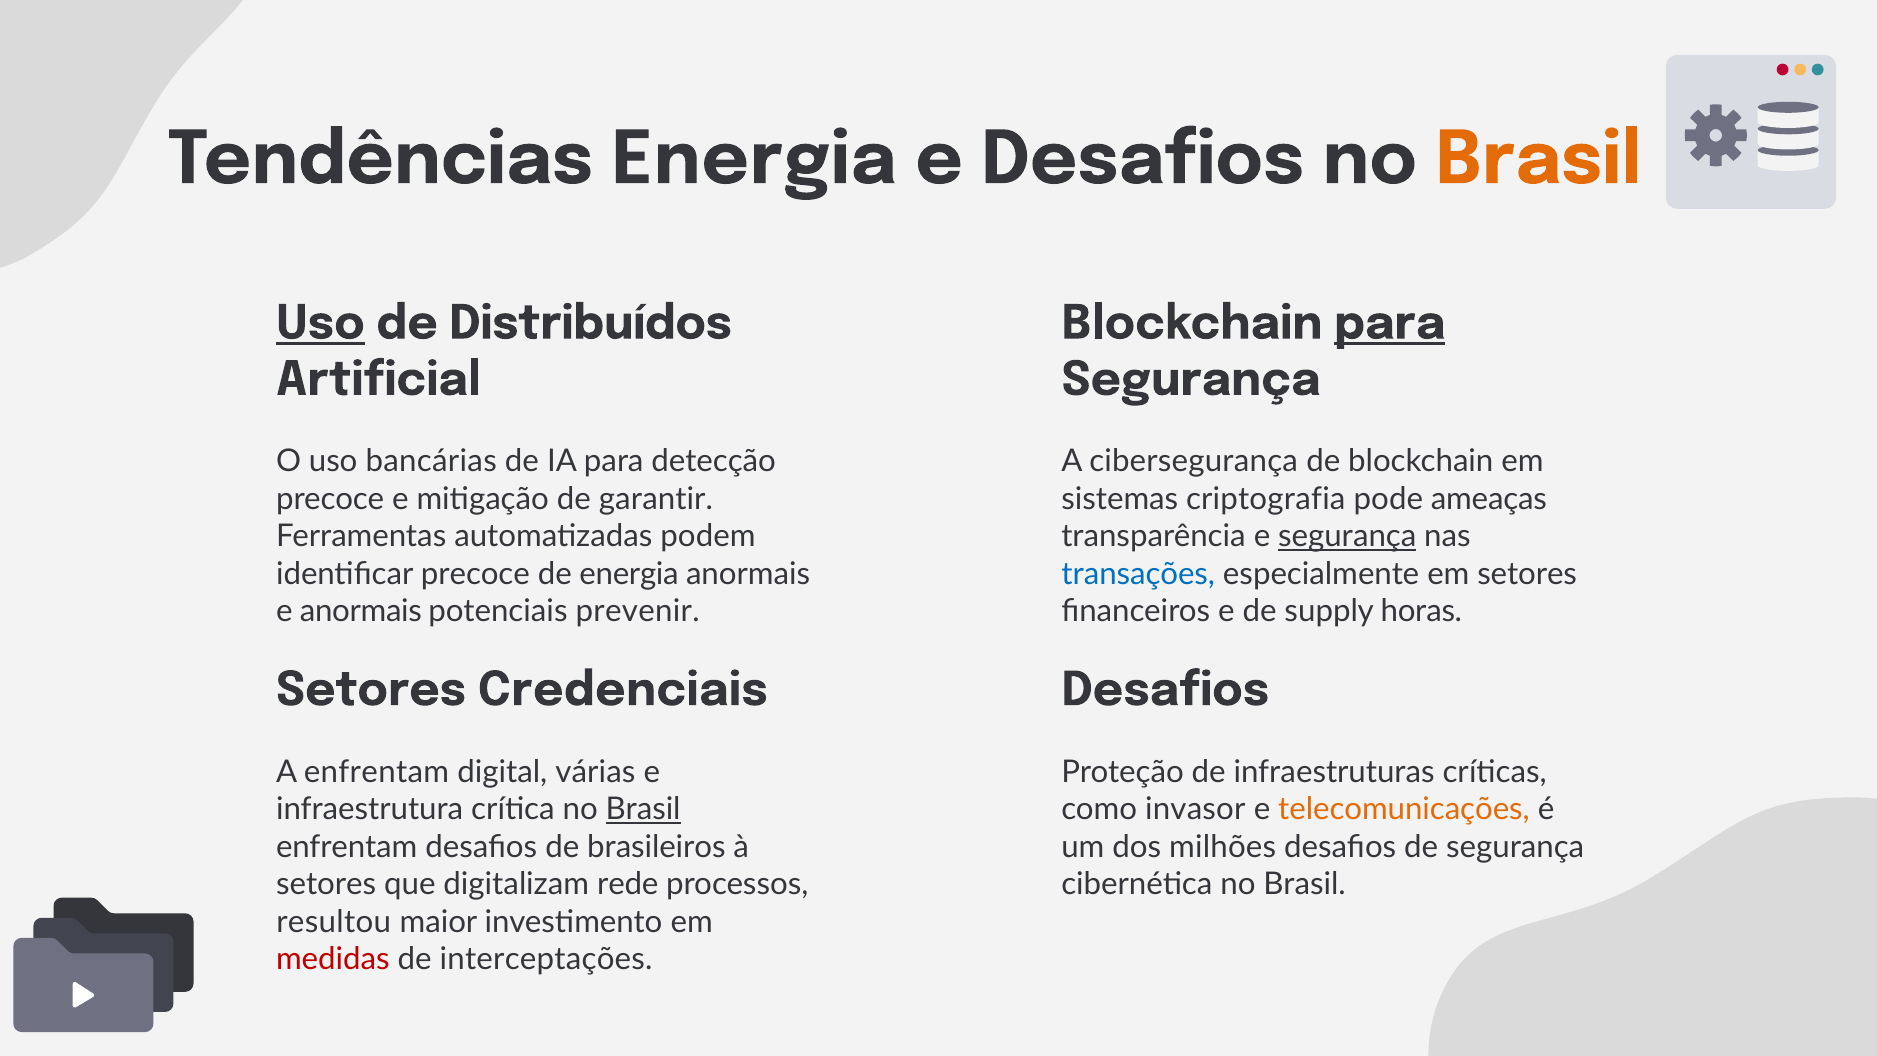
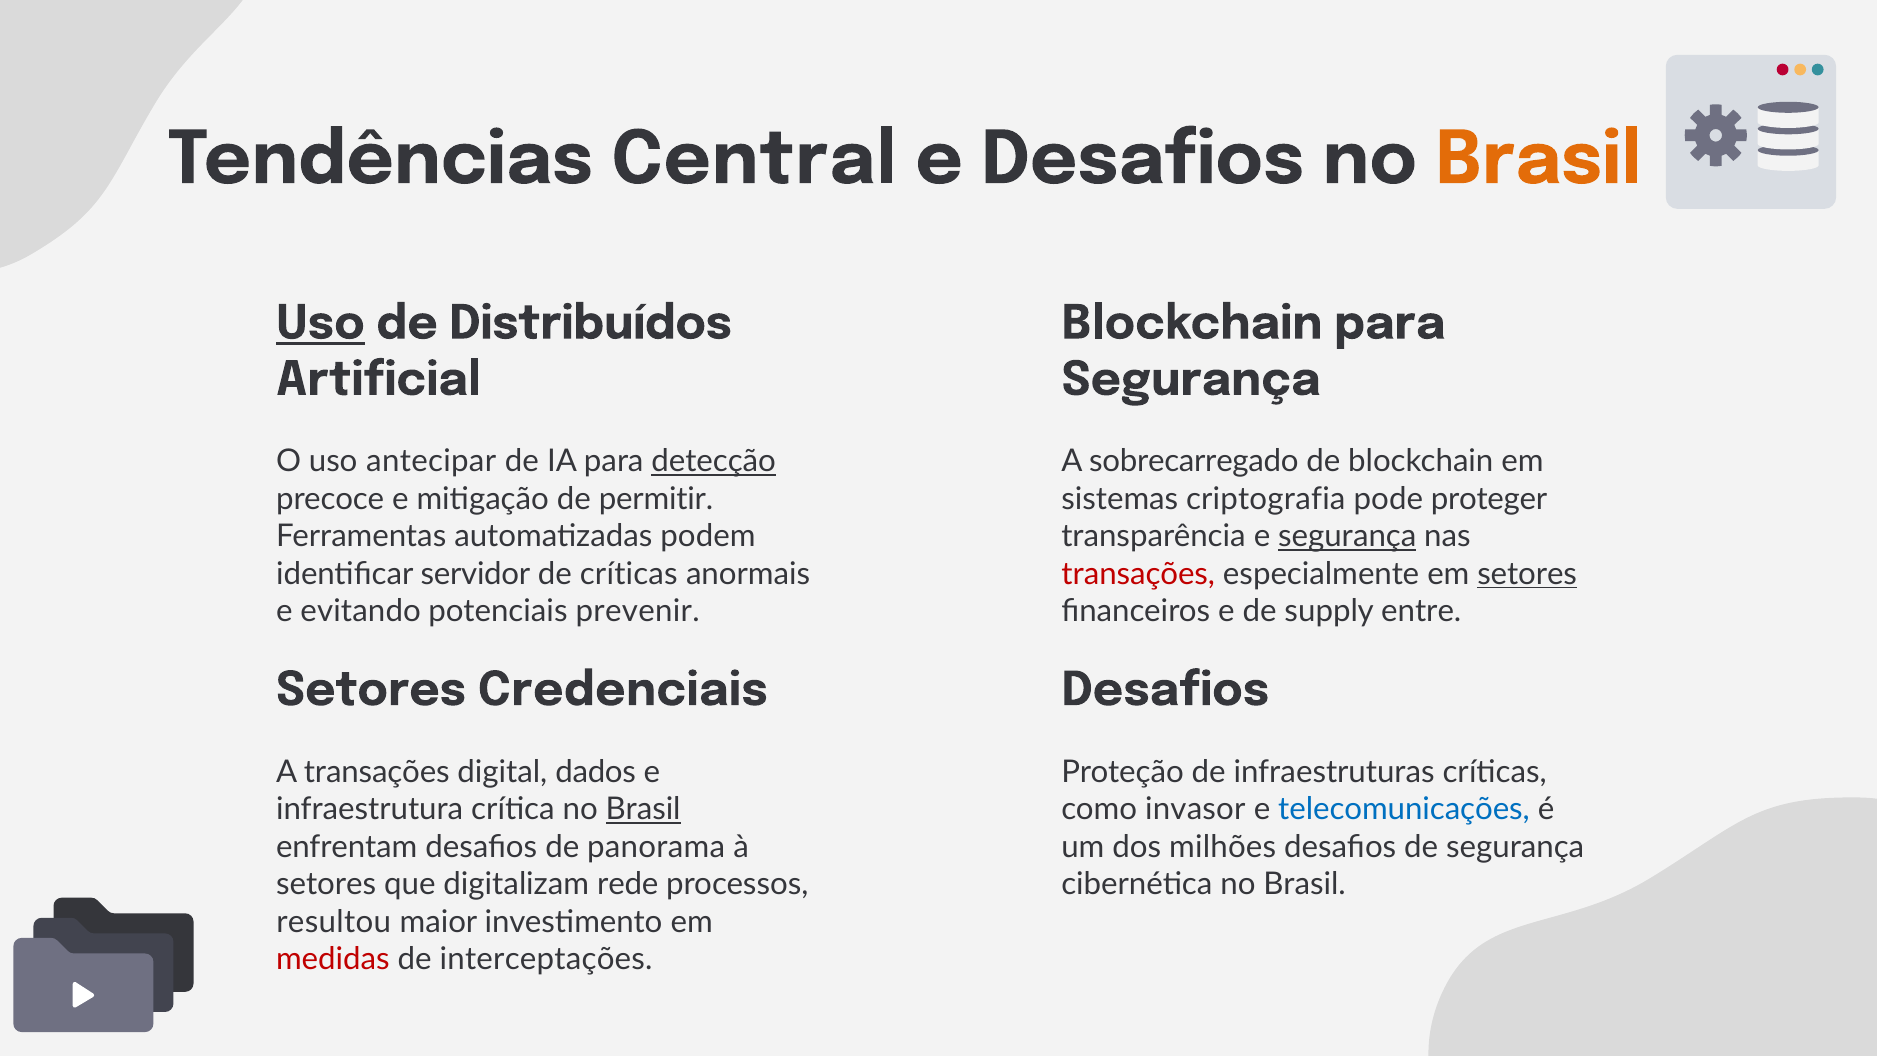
Tendências Energia: Energia -> Central (754, 159)
para underline: present -> none (1390, 323)
bancárias: bancárias -> antecipar (431, 461)
detecção underline: none -> present (714, 461)
cibersegurança: cibersegurança -> sobrecarregado (1194, 461)
garantir: garantir -> permitir (656, 499)
ameaças: ameaças -> proteger (1489, 499)
identificar precoce: precoce -> servidor (475, 574)
de energia: energia -> críticas (629, 574)
transações colour: blue -> red (1138, 574)
setores underline: none -> present (1527, 574)
e anormais: anormais -> evitando (361, 611)
horas: horas -> entre (1421, 611)
A enfrentam: enfrentam -> transações (377, 772)
várias: várias -> dados (596, 772)
telecomunicações colour: orange -> blue (1404, 809)
brasileiros: brasileiros -> panorama (656, 847)
